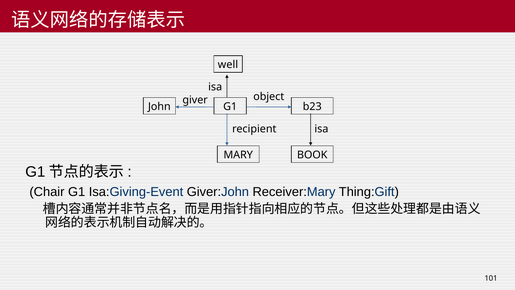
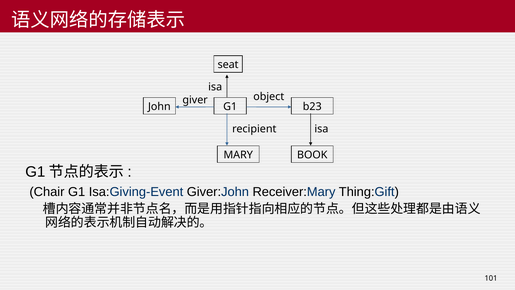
well: well -> seat (228, 65)
